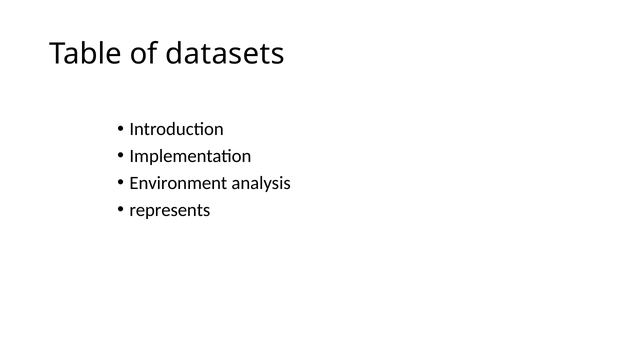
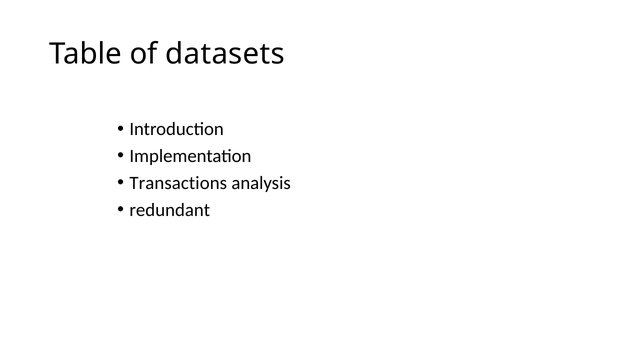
Environment: Environment -> Transactions (178, 183)
represents: represents -> redundant (170, 210)
